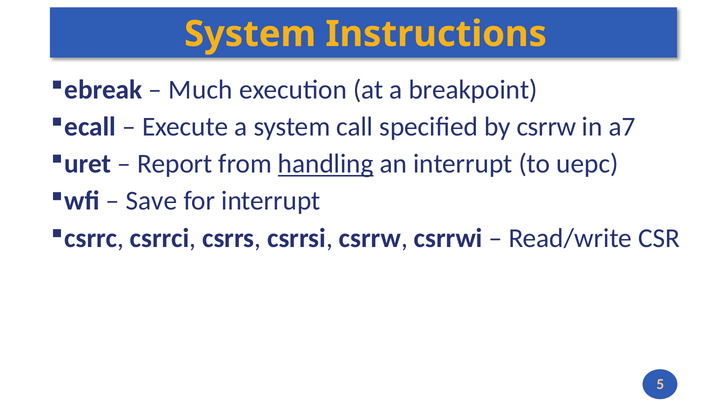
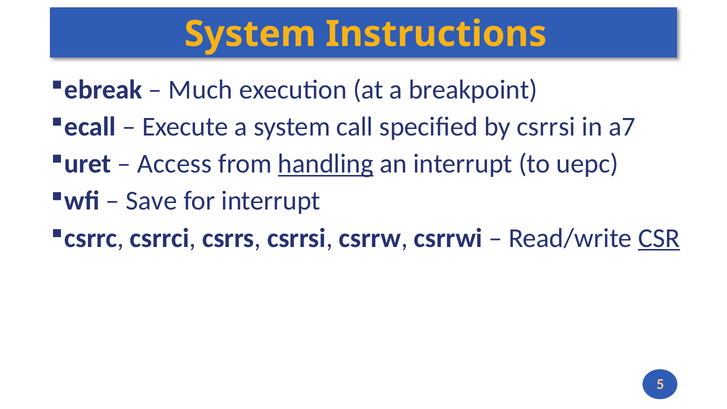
by csrrw: csrrw -> csrrsi (546, 127)
Report: Report -> Access (175, 164)
CSR underline: none -> present (659, 238)
